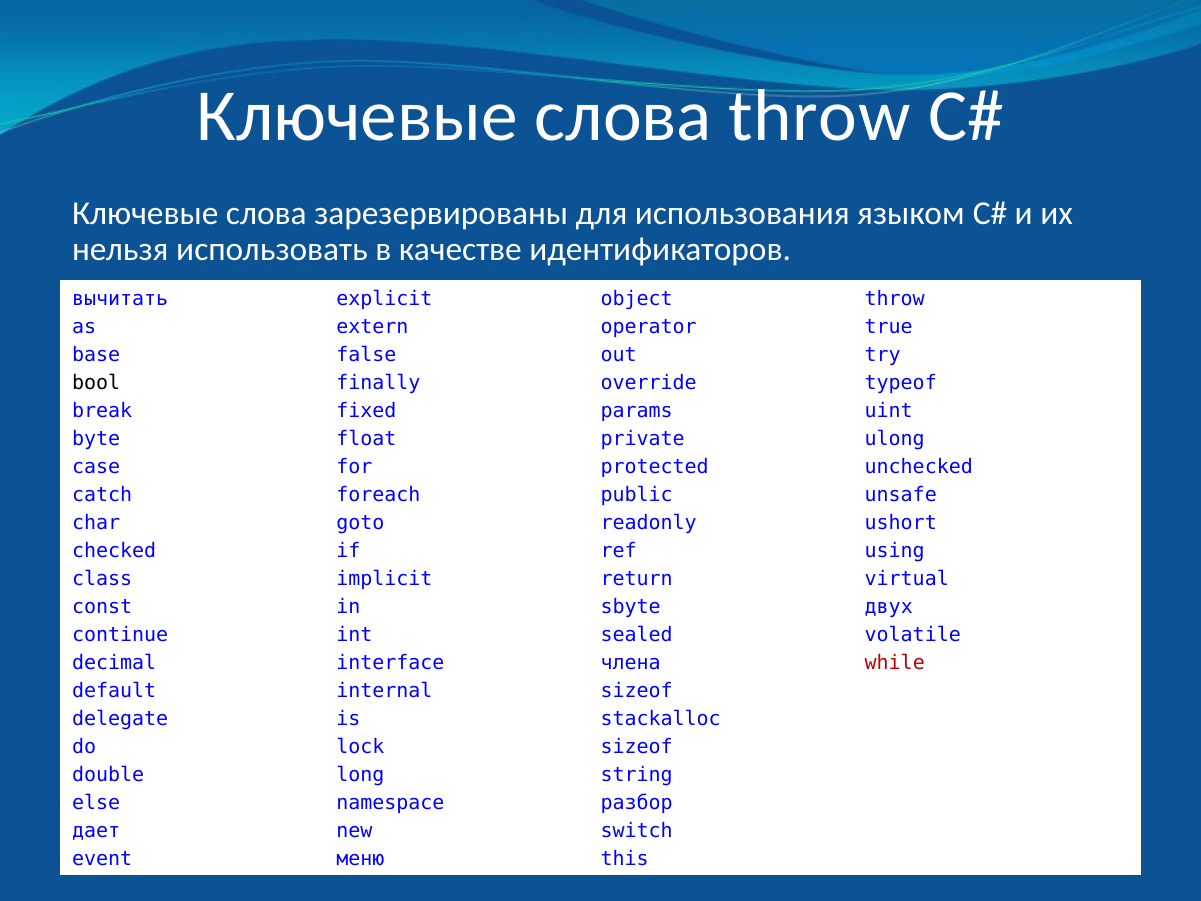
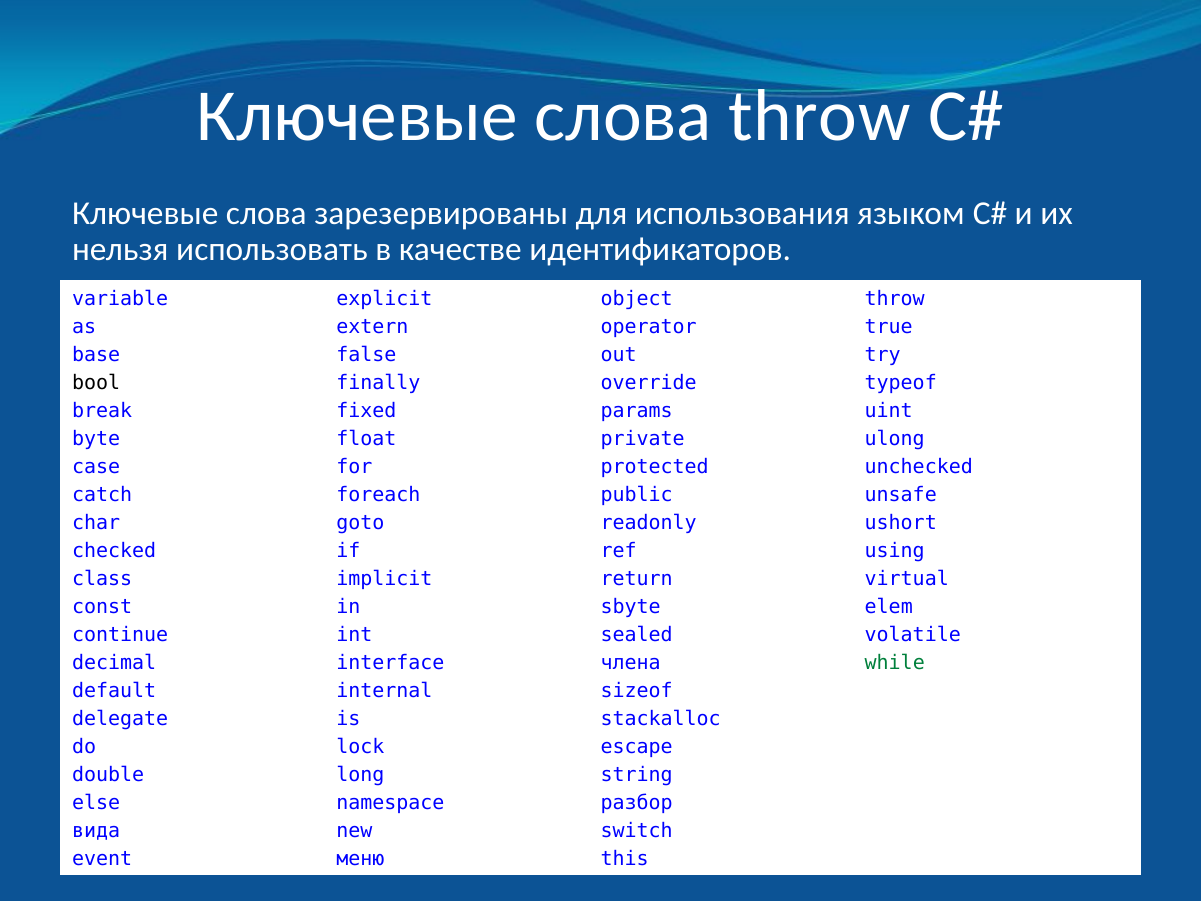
вычитать: вычитать -> variable (120, 299)
двух: двух -> elem (889, 607)
while colour: red -> green (895, 663)
sizeof: sizeof -> escape (637, 747)
дает: дает -> вида (96, 831)
